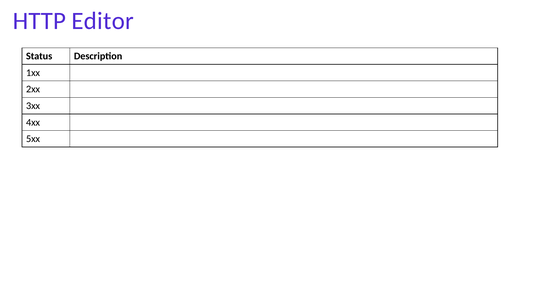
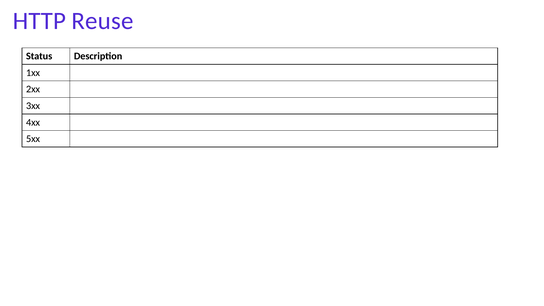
Editor: Editor -> Reuse (103, 21)
